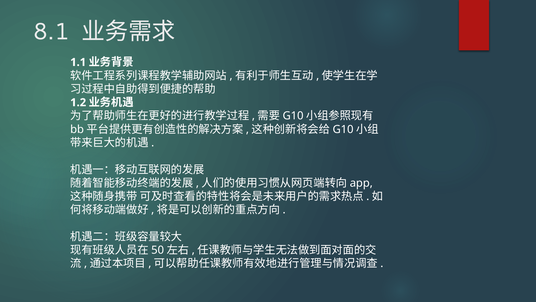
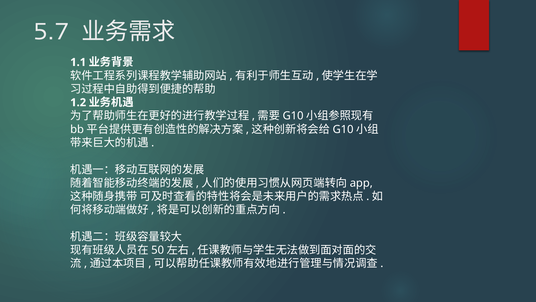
8.1: 8.1 -> 5.7 (51, 32)
